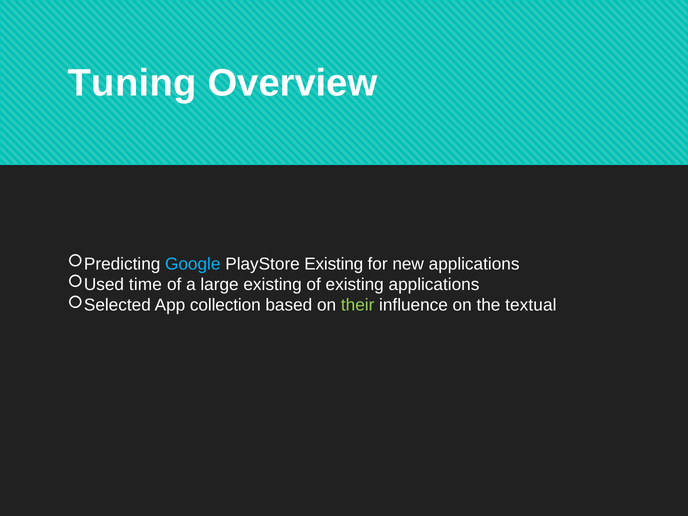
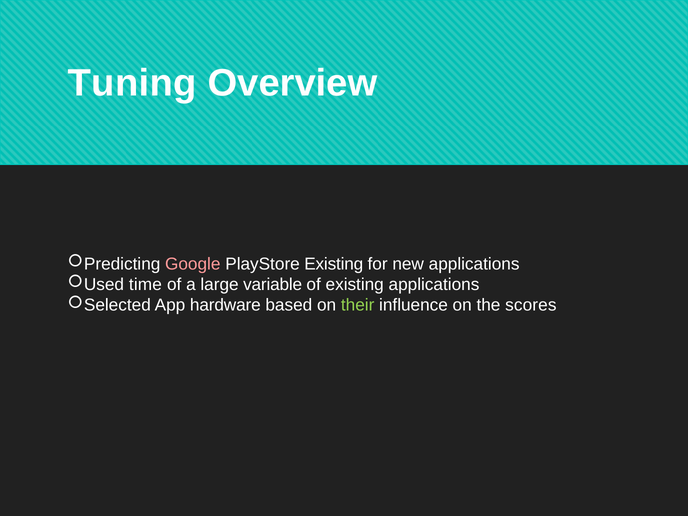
Google colour: light blue -> pink (193, 264)
large existing: existing -> variable (273, 285)
collection: collection -> hardware (225, 305)
textual: textual -> scores (531, 305)
